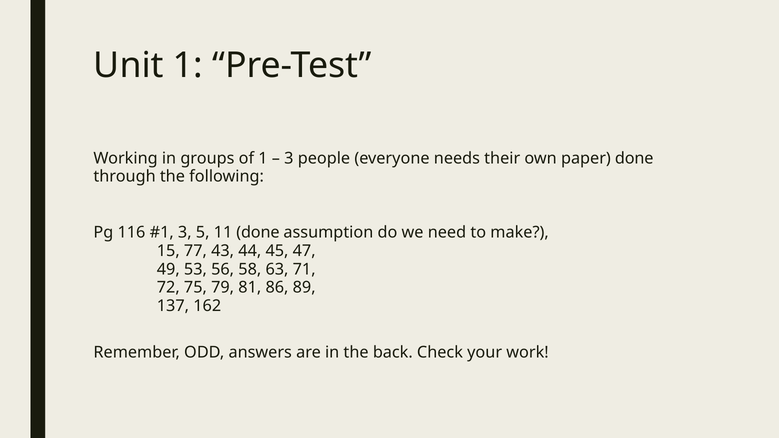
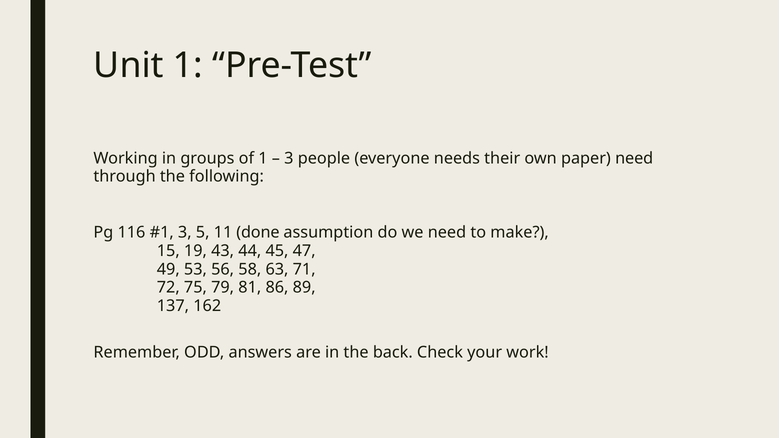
paper done: done -> need (634, 158)
77: 77 -> 19 (195, 251)
